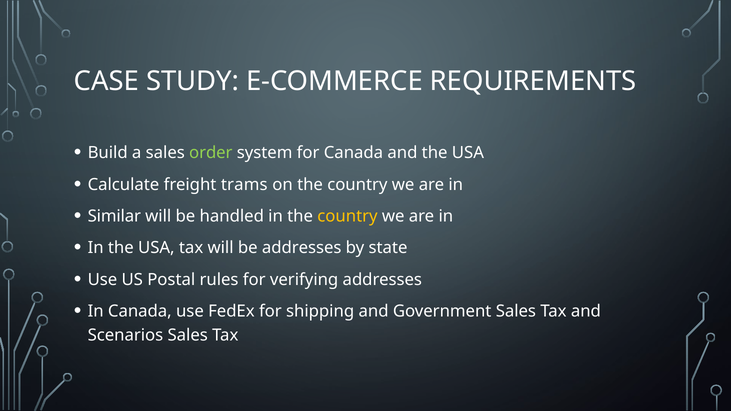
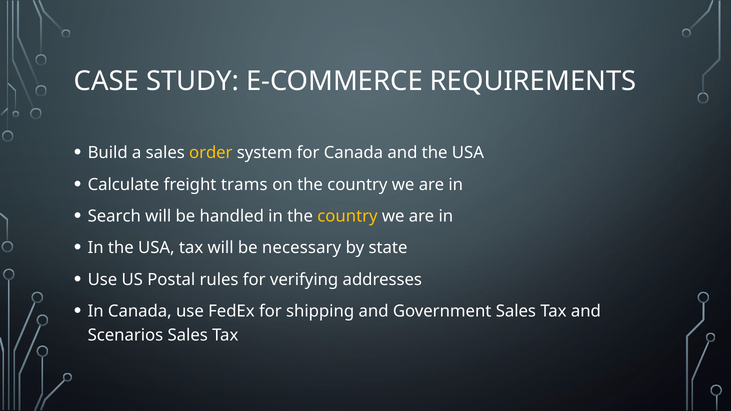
order colour: light green -> yellow (211, 153)
Similar: Similar -> Search (114, 216)
be addresses: addresses -> necessary (302, 248)
